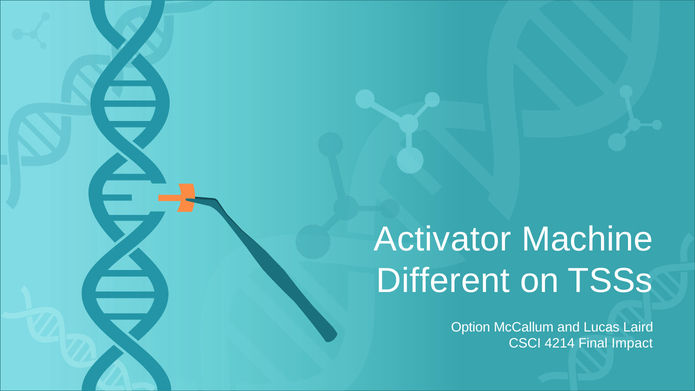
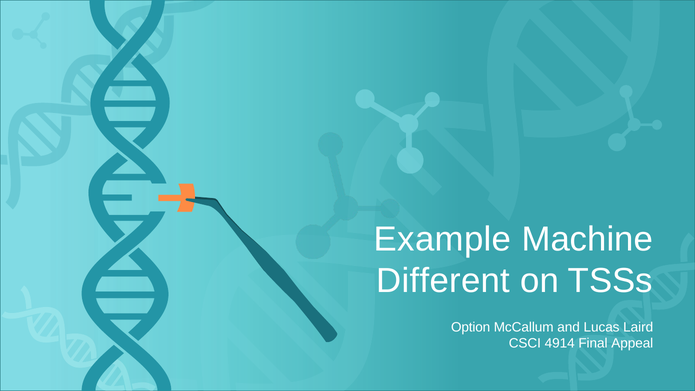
Activator: Activator -> Example (442, 239)
4214: 4214 -> 4914 (560, 343)
Impact: Impact -> Appeal (632, 343)
